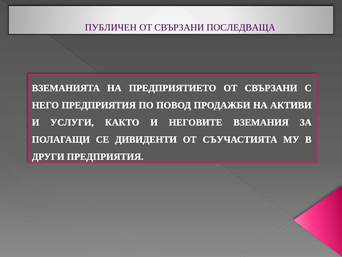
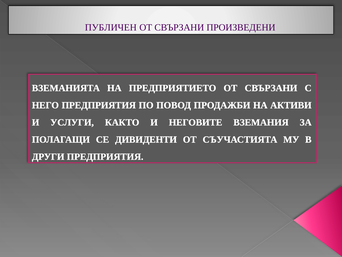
ПОСЛЕДВАЩА: ПОСЛЕДВАЩА -> ПРОИЗВЕДЕНИ (241, 27)
